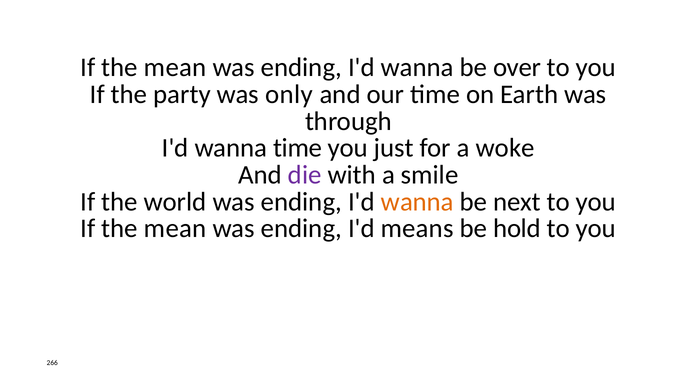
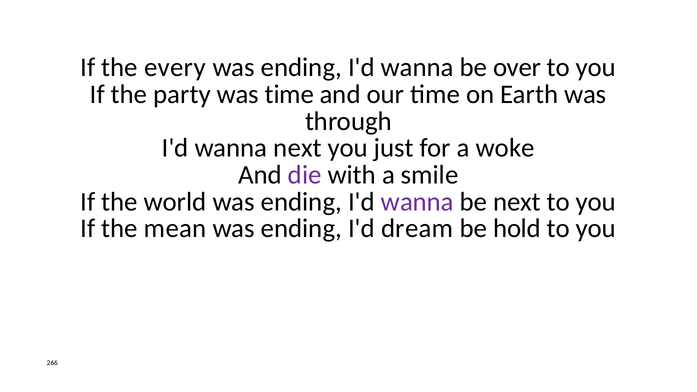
mean: mean -> every (175, 67)
was only: only -> time (289, 94)
wanna time: time -> next (298, 148)
wanna colour: orange -> purple (417, 202)
means: means -> dream (417, 229)
